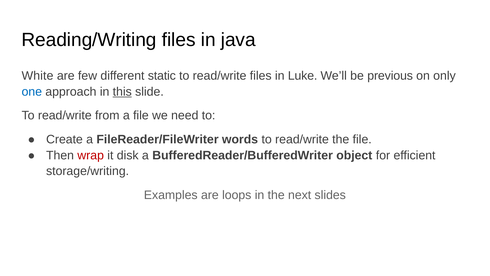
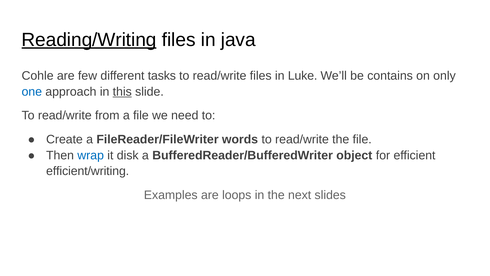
Reading/Writing underline: none -> present (89, 40)
White: White -> Cohle (38, 76)
static: static -> tasks (162, 76)
previous: previous -> contains (390, 76)
wrap colour: red -> blue (91, 155)
storage/writing: storage/writing -> efficient/writing (88, 171)
